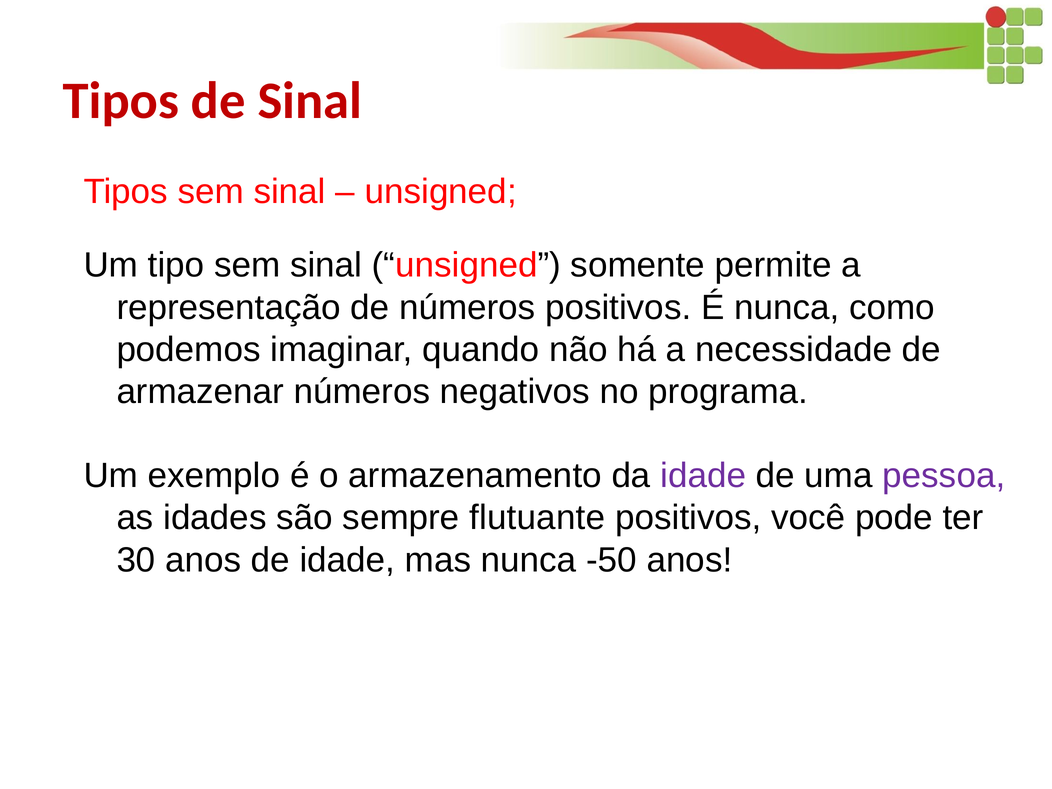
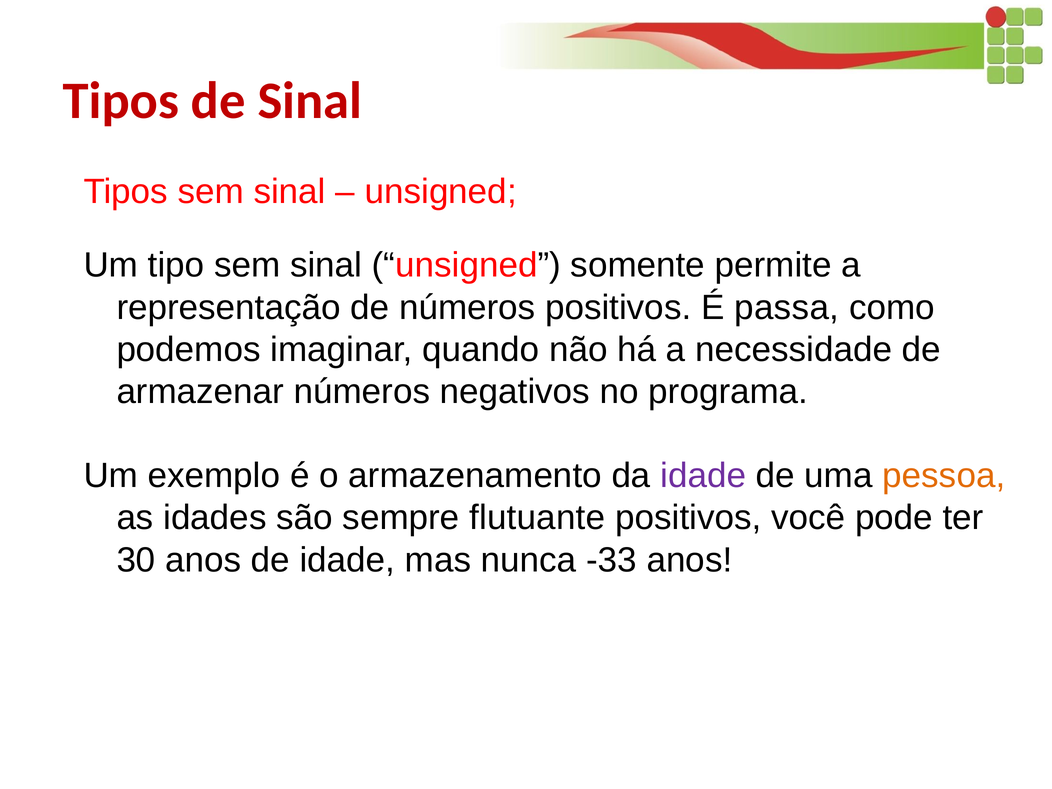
É nunca: nunca -> passa (787, 307)
pessoa colour: purple -> orange (944, 476)
-50: -50 -> -33 (611, 560)
